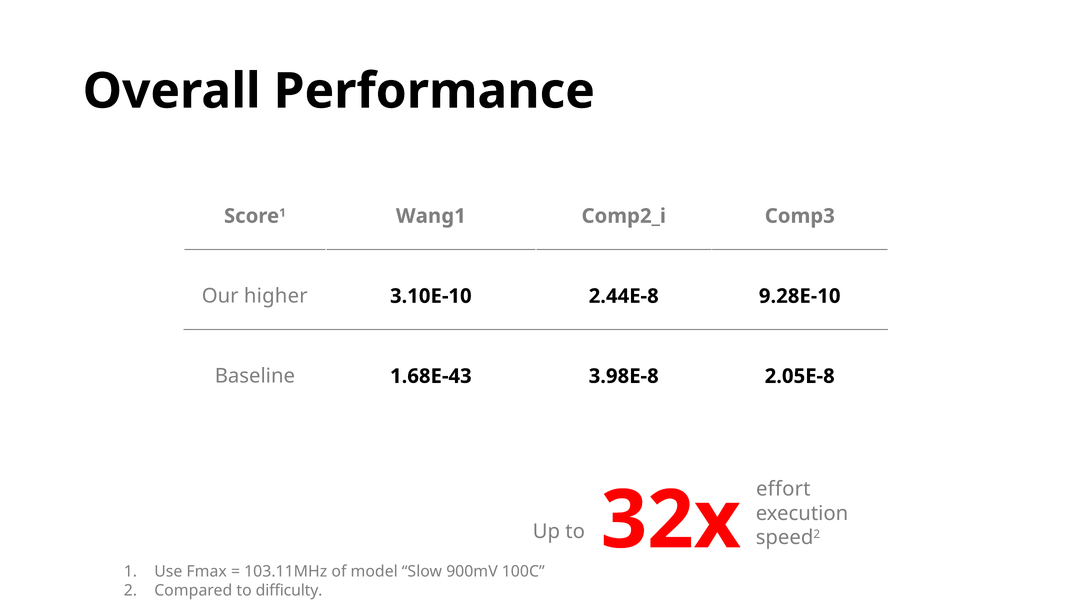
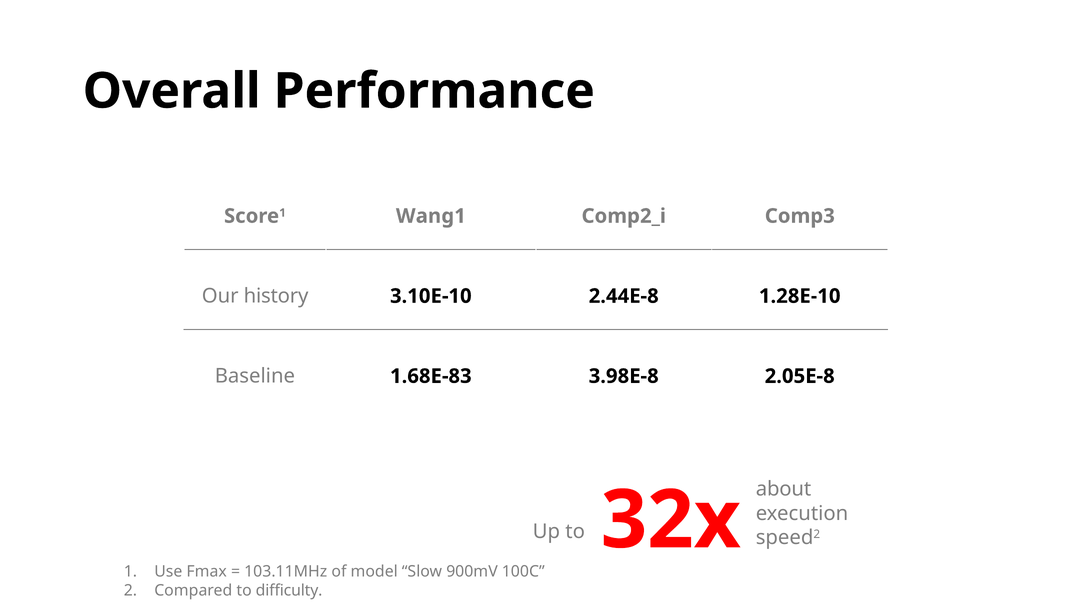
higher: higher -> history (276, 296)
9.28E-10: 9.28E-10 -> 1.28E-10 (800, 296)
1.68E-43: 1.68E-43 -> 1.68E-83 (431, 376)
effort: effort -> about (784, 488)
